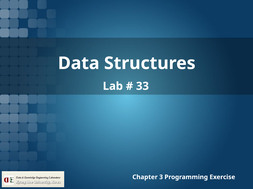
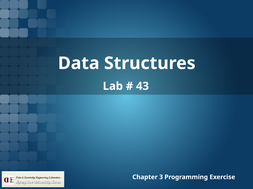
33: 33 -> 43 (142, 86)
